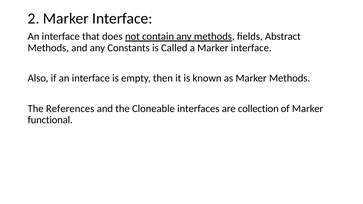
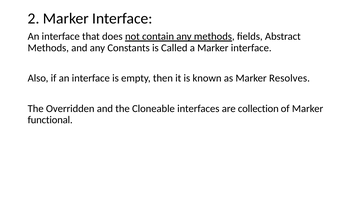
Marker Methods: Methods -> Resolves (289, 78)
References: References -> Overridden (70, 109)
